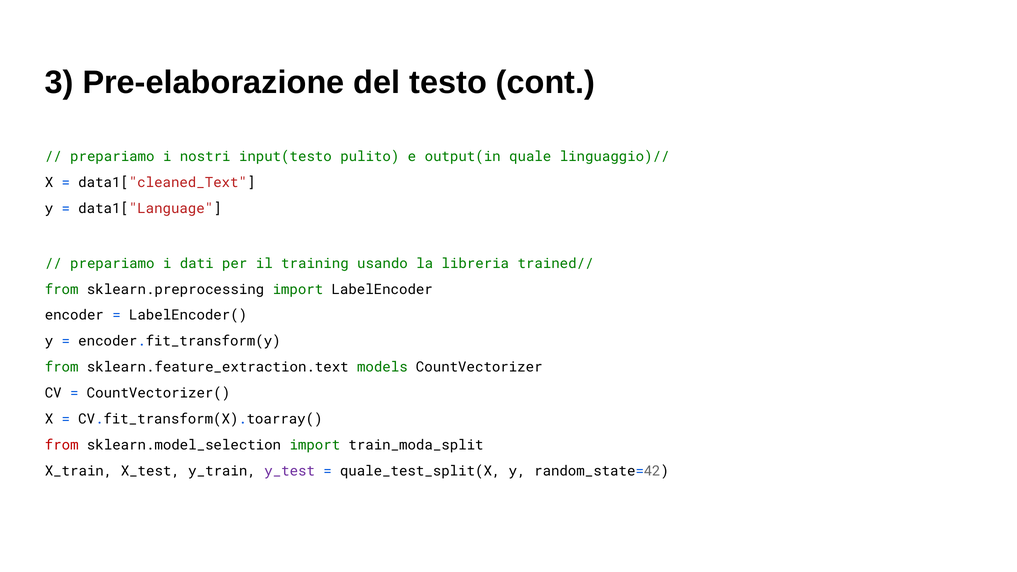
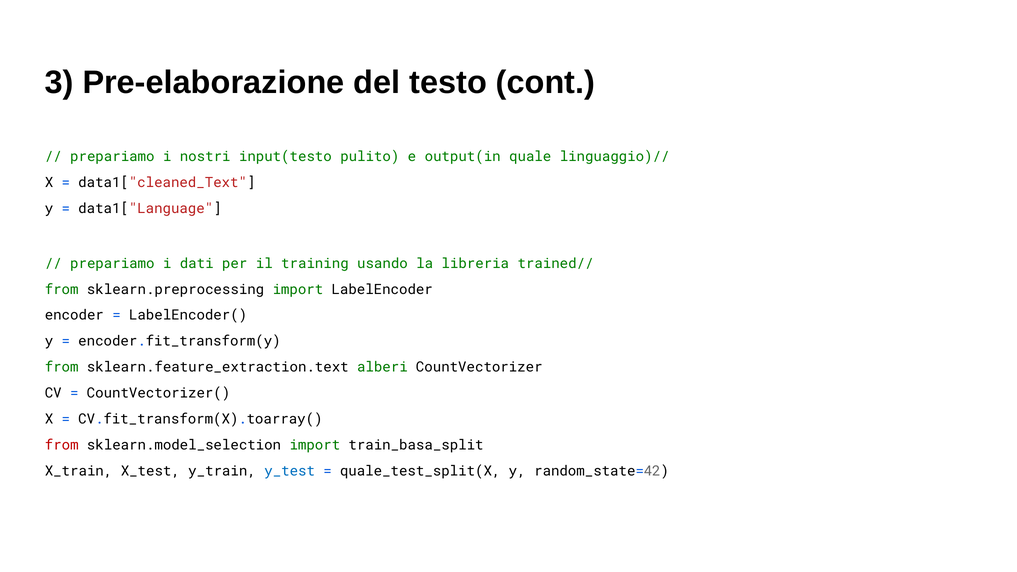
models: models -> alberi (382, 367)
train_moda_split: train_moda_split -> train_basa_split (416, 445)
y_test colour: purple -> blue (290, 471)
